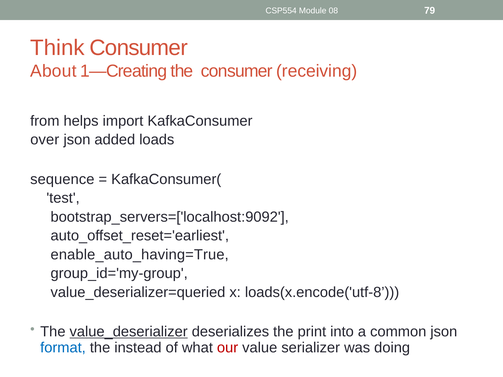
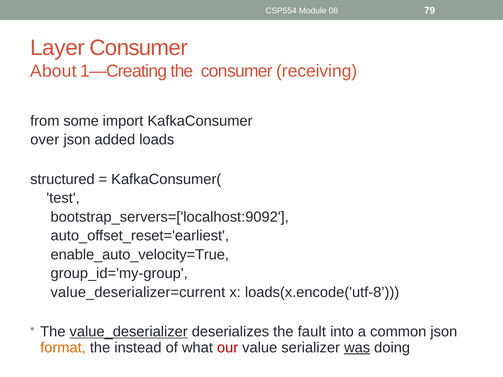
Think: Think -> Layer (58, 48)
helps: helps -> some (81, 121)
sequence: sequence -> structured (62, 179)
enable_auto_having=True: enable_auto_having=True -> enable_auto_velocity=True (140, 255)
value_deserializer=queried: value_deserializer=queried -> value_deserializer=current (138, 292)
print: print -> fault (312, 332)
format colour: blue -> orange (63, 348)
was underline: none -> present (357, 348)
